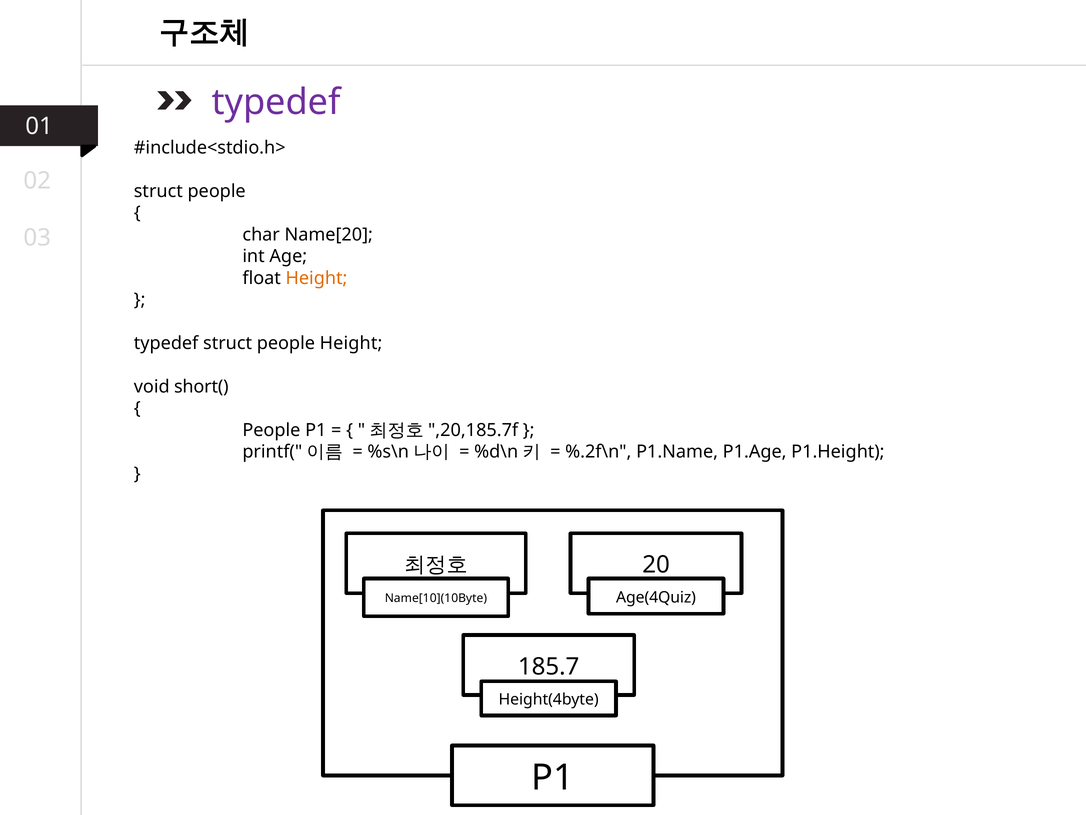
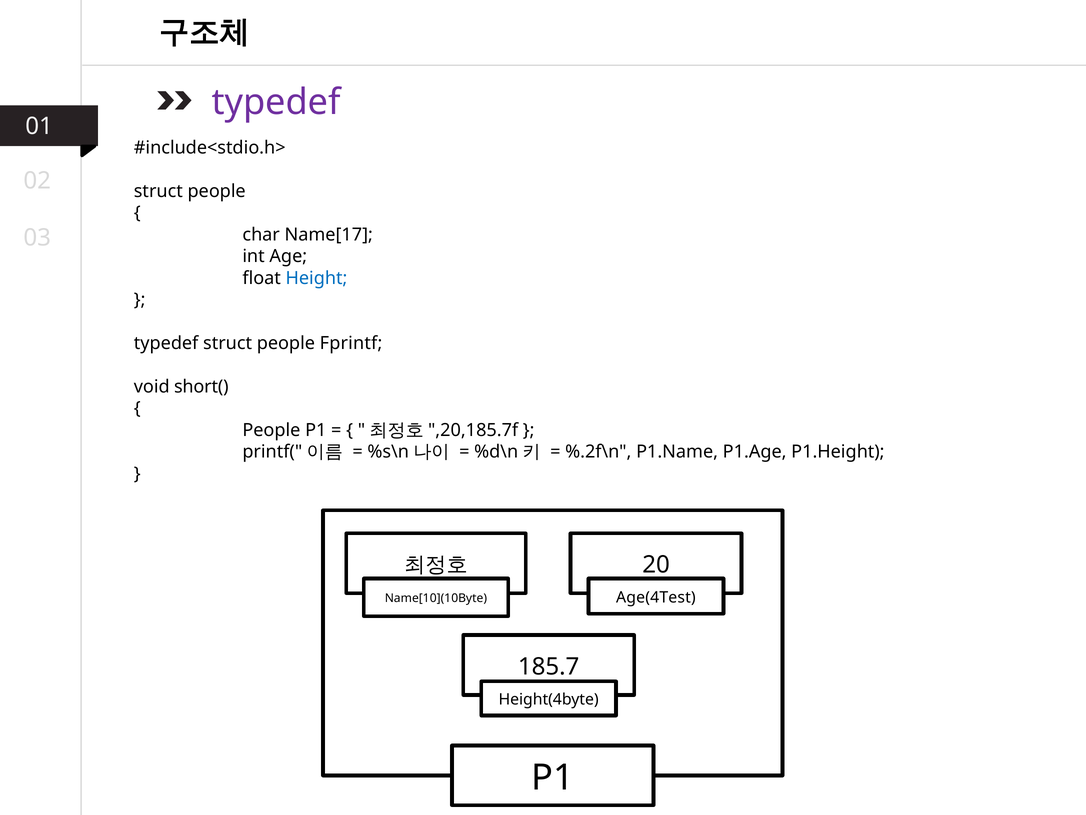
Name[20: Name[20 -> Name[17 (329, 234)
Height colour: orange -> blue (316, 278)
people Height: Height -> Fprintf (351, 343)
Age(4Quiz: Age(4Quiz -> Age(4Test (656, 597)
